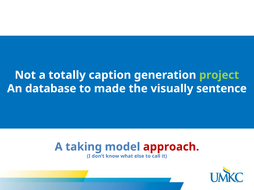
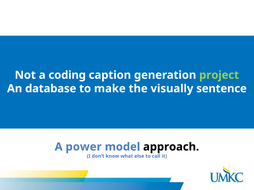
totally: totally -> coding (67, 75)
made: made -> make (110, 89)
taking: taking -> power (84, 147)
approach colour: red -> black (171, 147)
